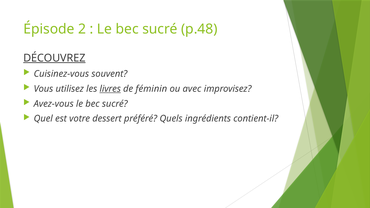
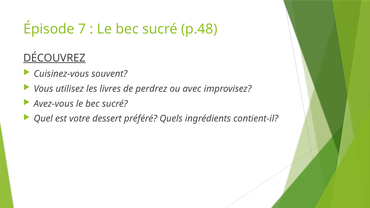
2: 2 -> 7 (82, 29)
livres underline: present -> none (110, 89)
féminin: féminin -> perdrez (151, 89)
